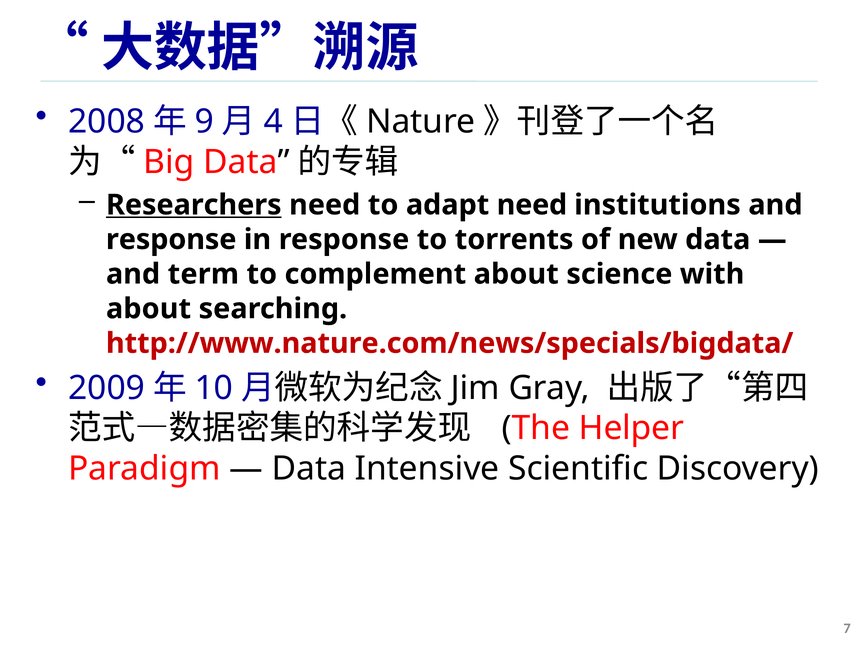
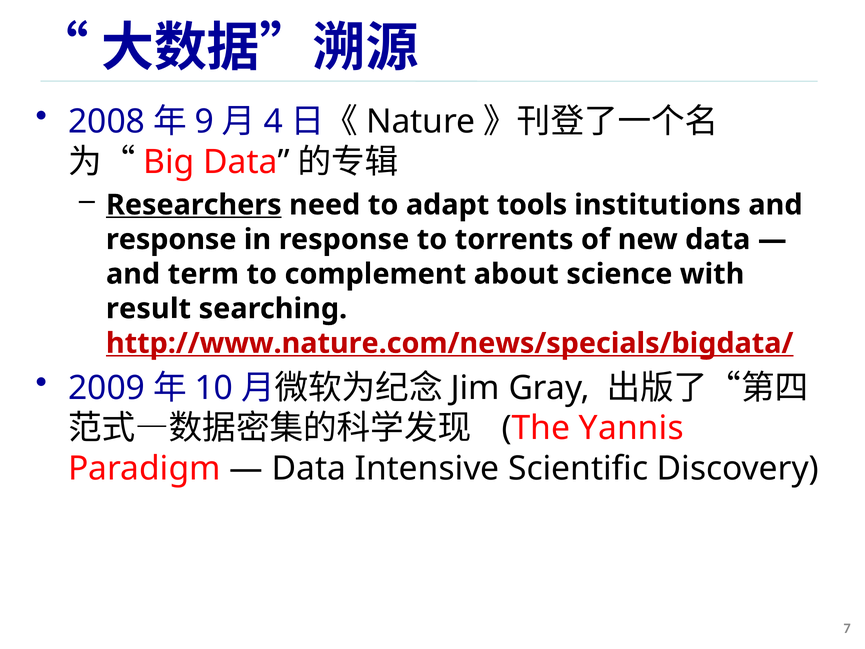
adapt need: need -> tools (532, 205)
about: about -> result (149, 309)
http://www.nature.com/news/specials/bigdata/ underline: none -> present (450, 343)
Helper: Helper -> Yannis (631, 428)
